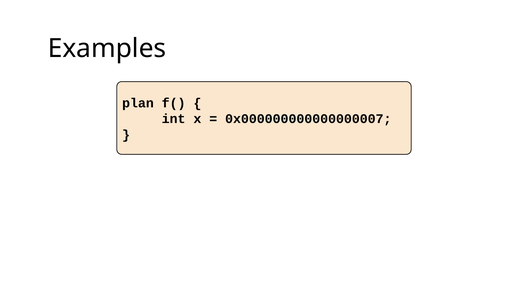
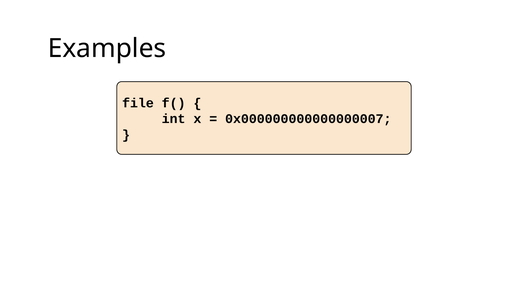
plan: plan -> file (138, 103)
